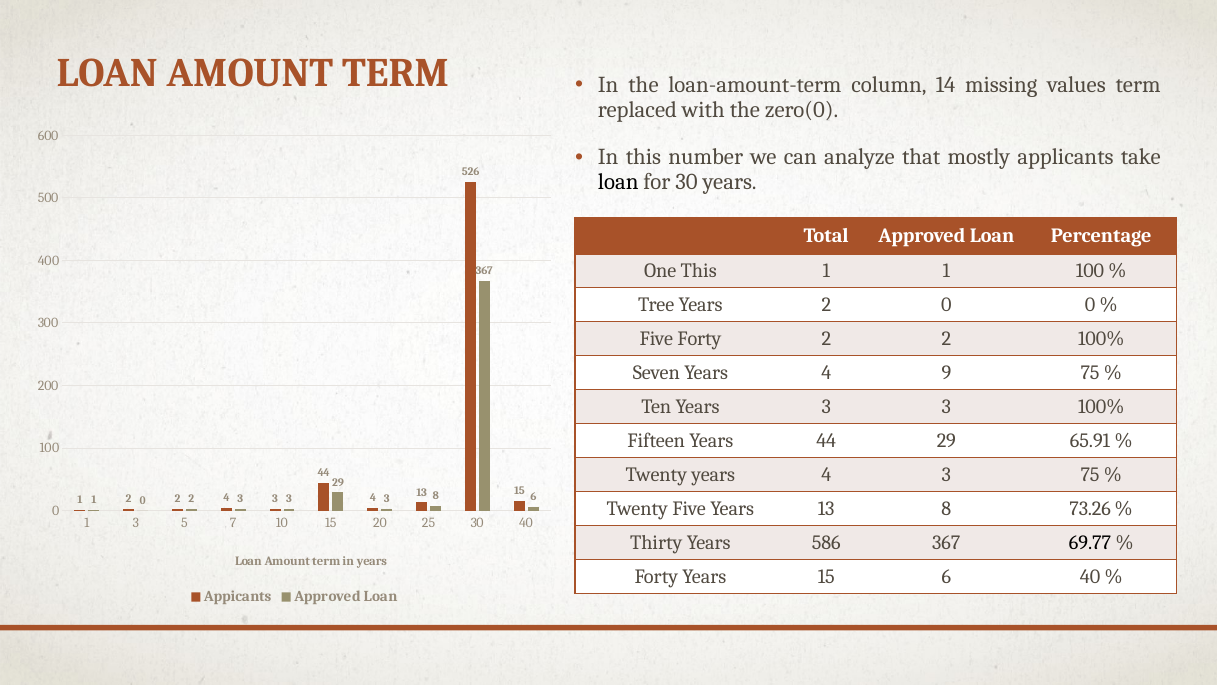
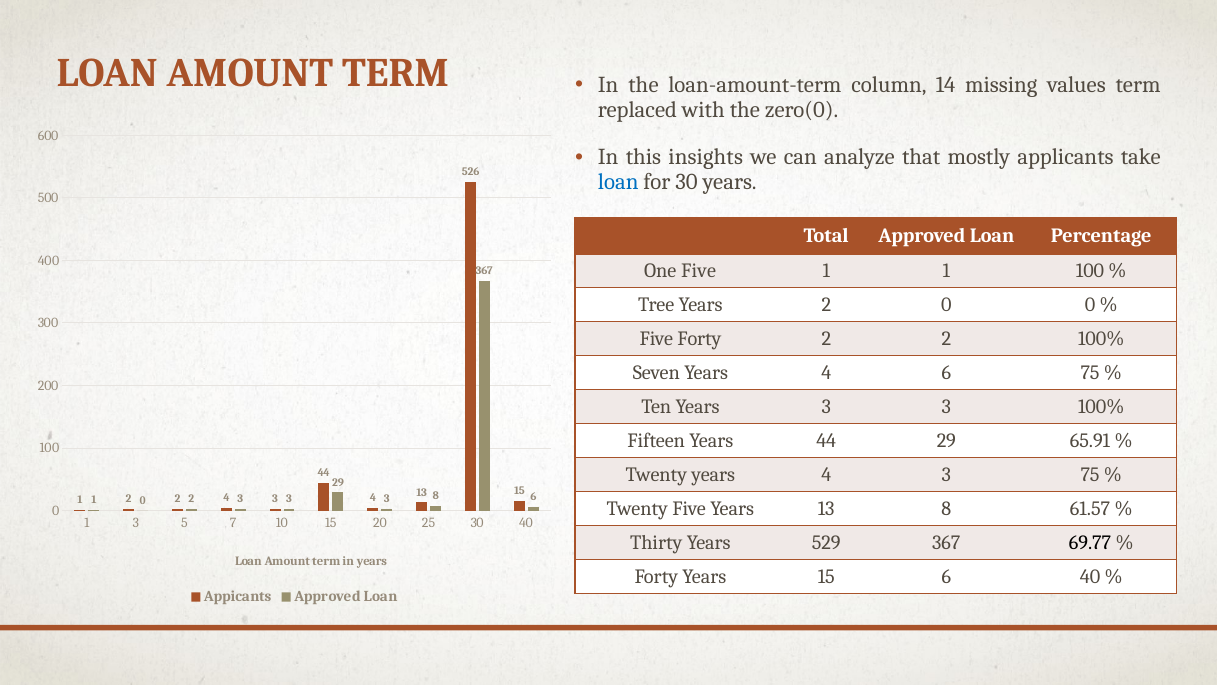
number: number -> insights (706, 157)
loan colour: black -> blue (618, 182)
One This: This -> Five (699, 271)
4 9: 9 -> 6 (947, 372)
73.26: 73.26 -> 61.57 (1090, 508)
586: 586 -> 529 (826, 542)
